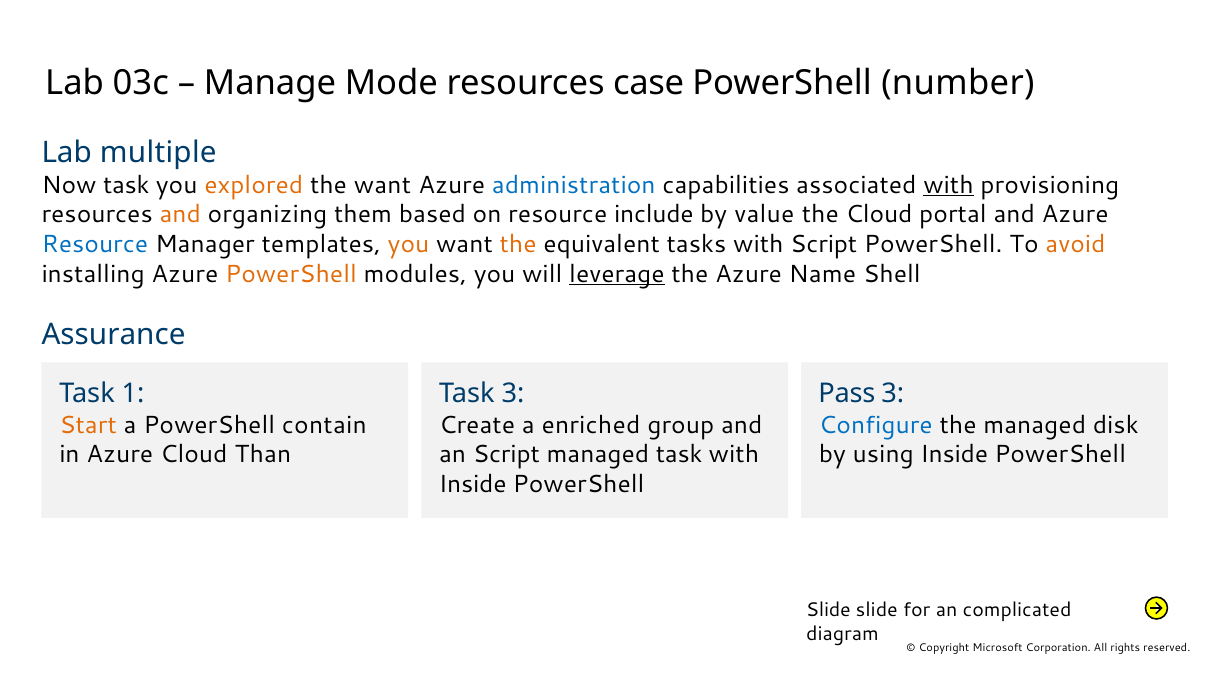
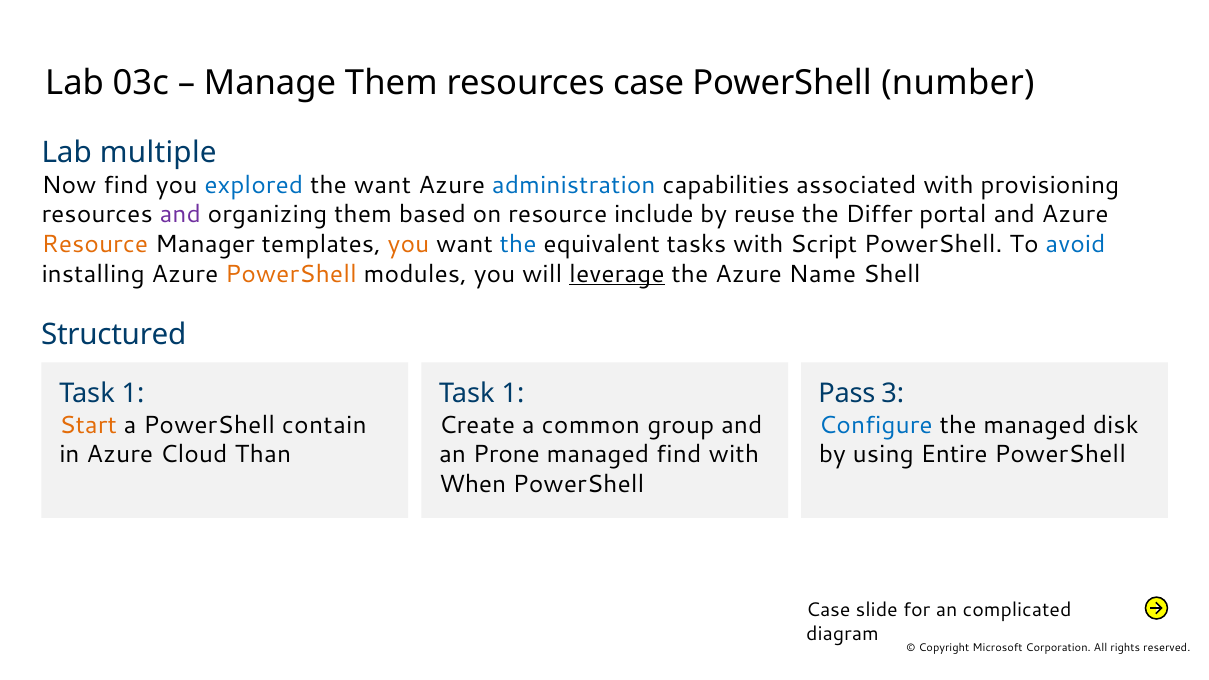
Manage Mode: Mode -> Them (391, 83)
Now task: task -> find (126, 185)
explored colour: orange -> blue (254, 185)
with underline: present -> none (949, 185)
and colour: orange -> purple (180, 215)
value: value -> reuse (765, 215)
the Cloud: Cloud -> Differ (879, 215)
Resource colour: blue -> orange (95, 244)
the colour: orange -> blue (518, 244)
avoid colour: orange -> blue (1076, 244)
Assurance: Assurance -> Structured (114, 335)
3: 3 -> 1 (513, 394)
enriched: enriched -> common (591, 425)
an Script: Script -> Prone (506, 455)
managed task: task -> find (679, 455)
using Inside: Inside -> Entire (954, 455)
Inside: Inside -> When (473, 484)
Slide: Slide -> Case (828, 610)
